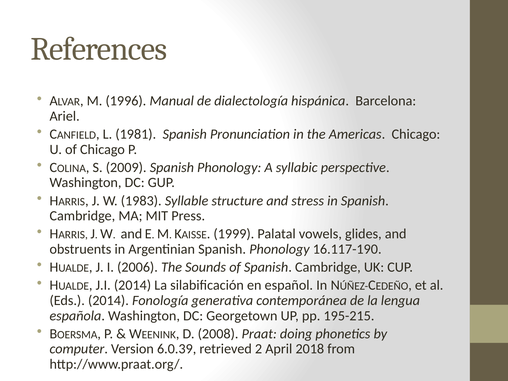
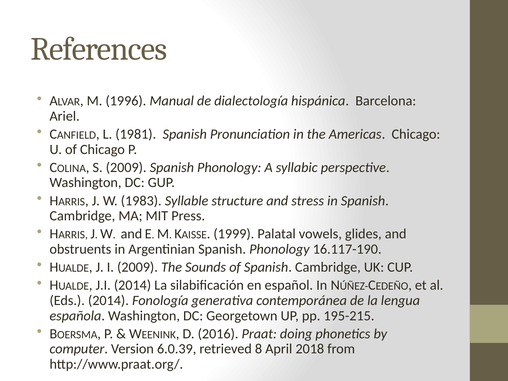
I 2006: 2006 -> 2009 (137, 267)
2008: 2008 -> 2016 (218, 334)
2: 2 -> 8 (259, 349)
